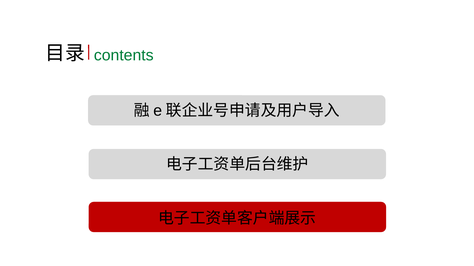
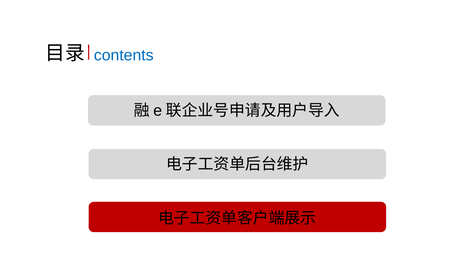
contents colour: green -> blue (124, 55)
